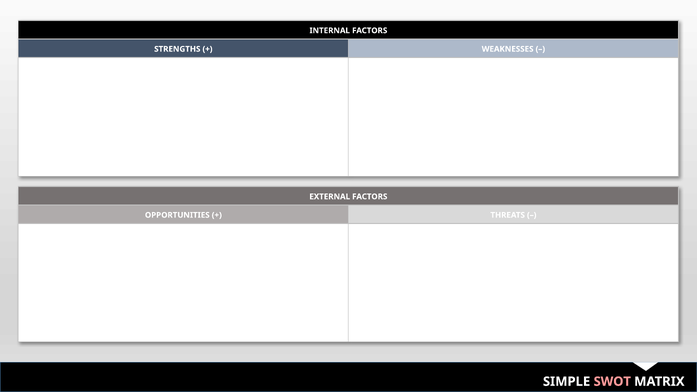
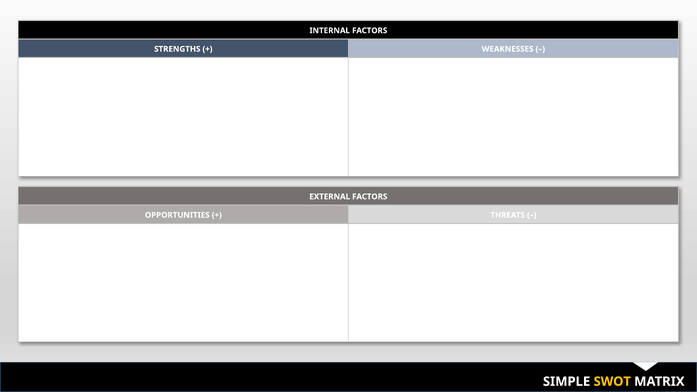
SWOT colour: pink -> yellow (612, 382)
